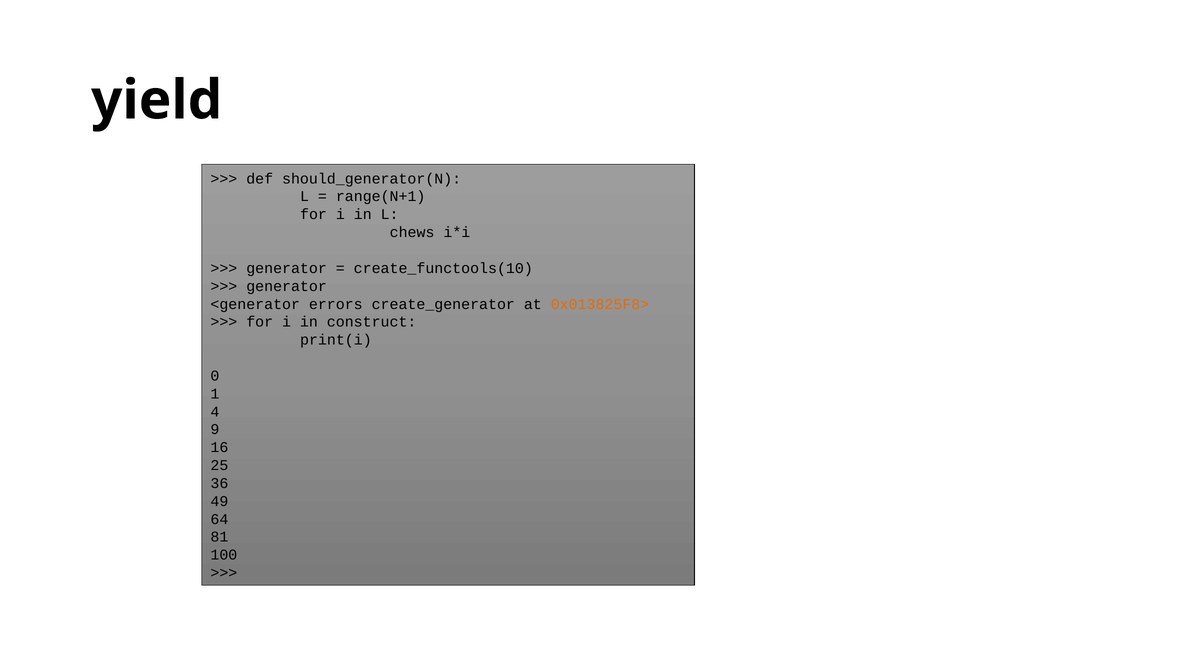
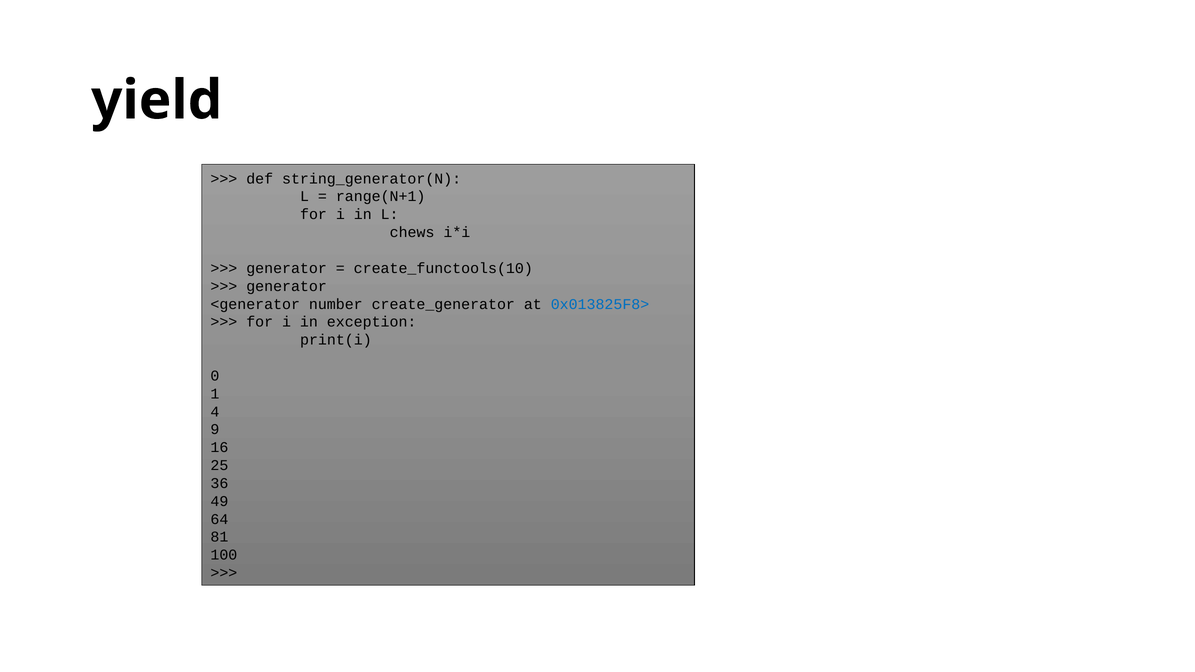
should_generator(N: should_generator(N -> string_generator(N (372, 179)
errors: errors -> number (336, 304)
0x013825F8> colour: orange -> blue (600, 304)
construct: construct -> exception (372, 322)
